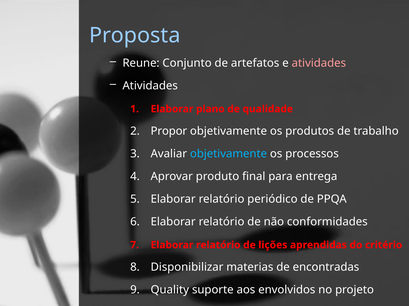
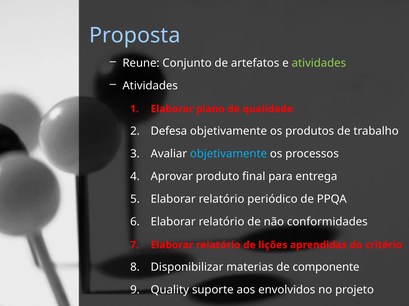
atividades colour: pink -> light green (319, 63)
Propor: Propor -> Defesa (169, 131)
encontradas: encontradas -> componente (326, 268)
